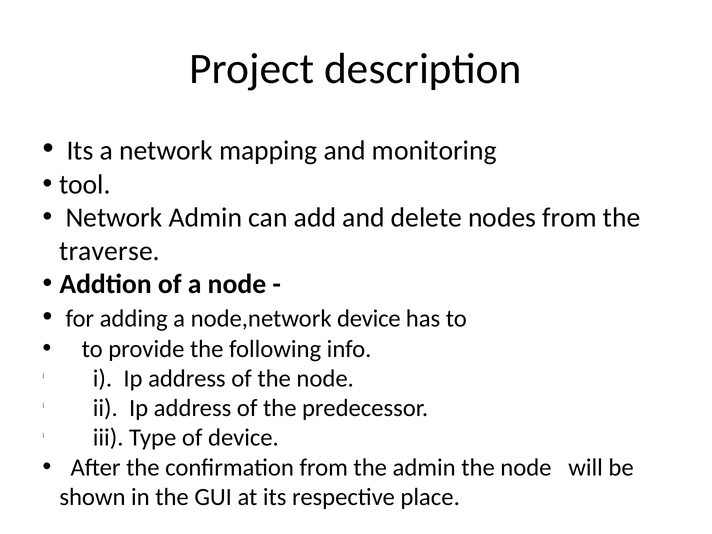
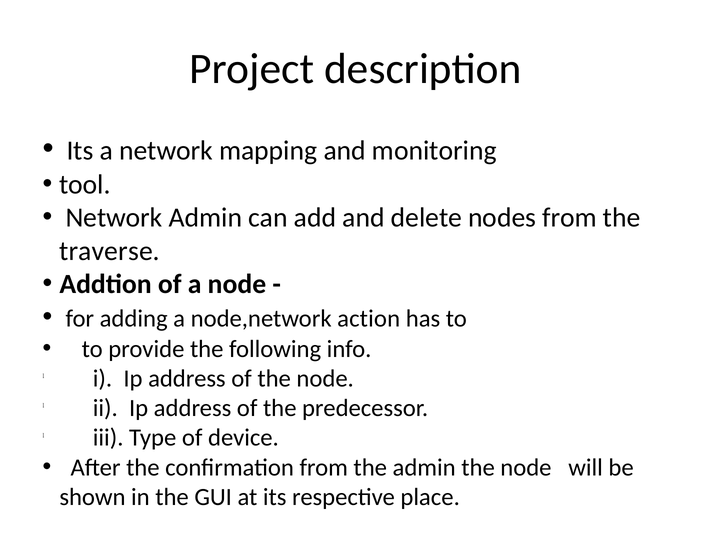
node,network device: device -> action (369, 319)
